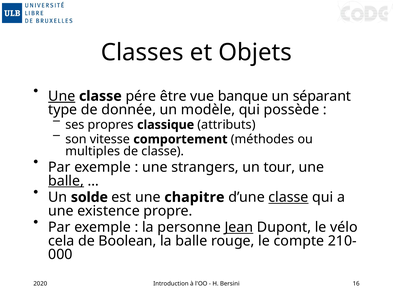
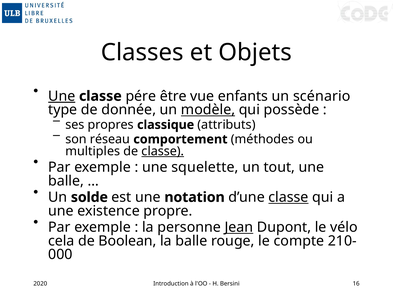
banque: banque -> enfants (243, 96)
séparant: séparant -> scénario (322, 96)
modèle underline: none -> present (208, 110)
vitesse: vitesse -> réseau (110, 139)
classe underline: none -> present (163, 151)
strangers: strangers -> squelette (205, 167)
tour: tour -> tout (279, 167)
balle underline: present -> none (66, 181)
chapitre: chapitre -> notation (195, 197)
